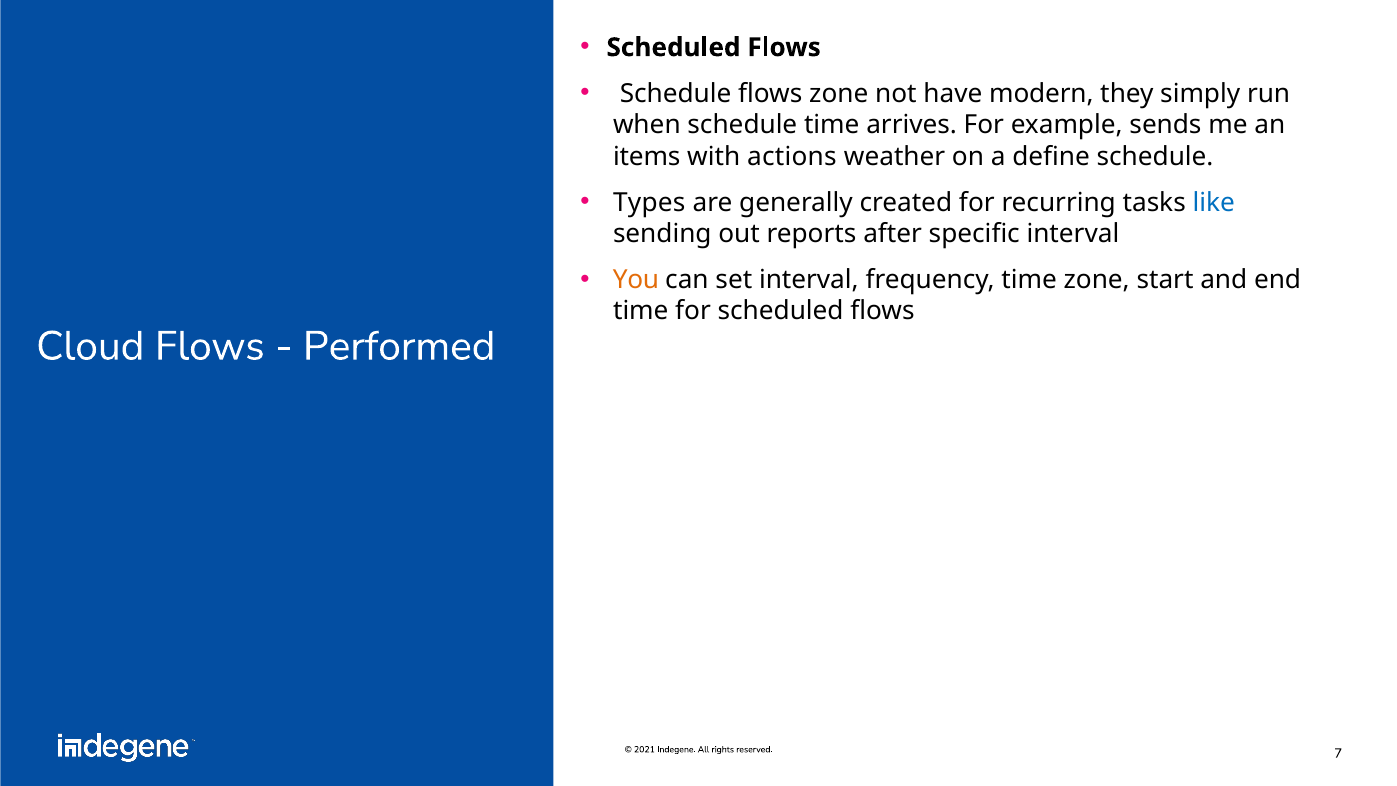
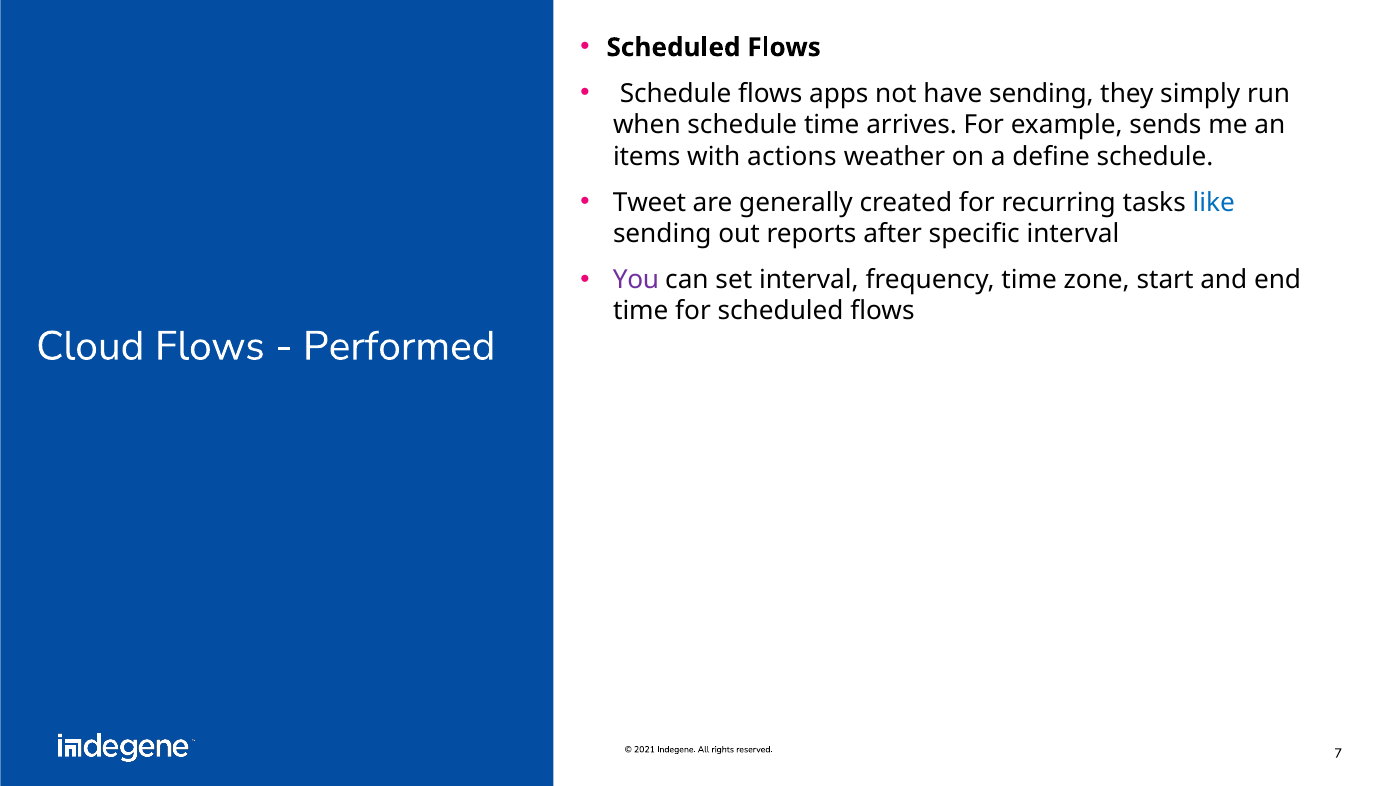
flows zone: zone -> apps (839, 93)
have modern: modern -> sending (1041, 93)
Types: Types -> Tweet (650, 202)
You colour: orange -> purple (636, 280)
